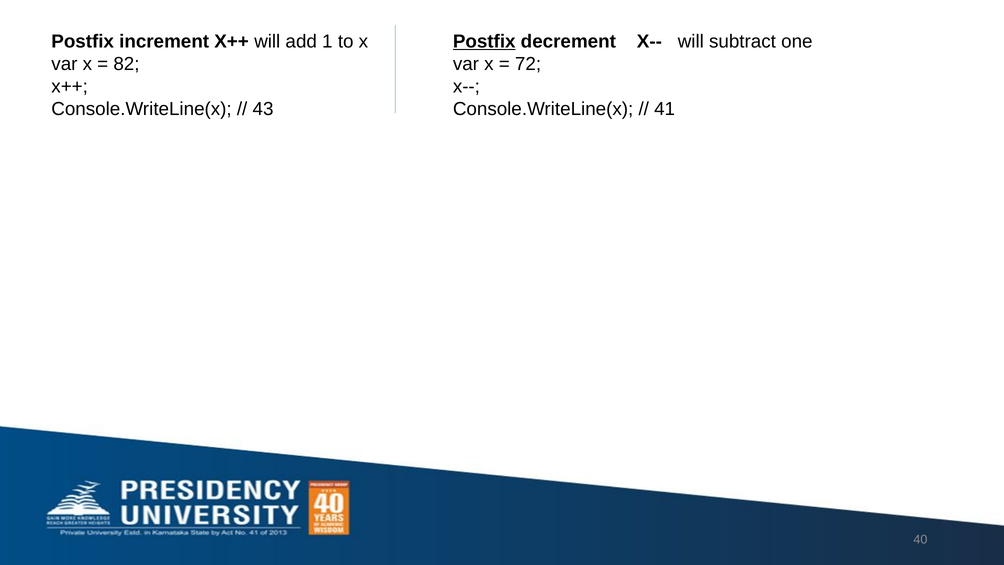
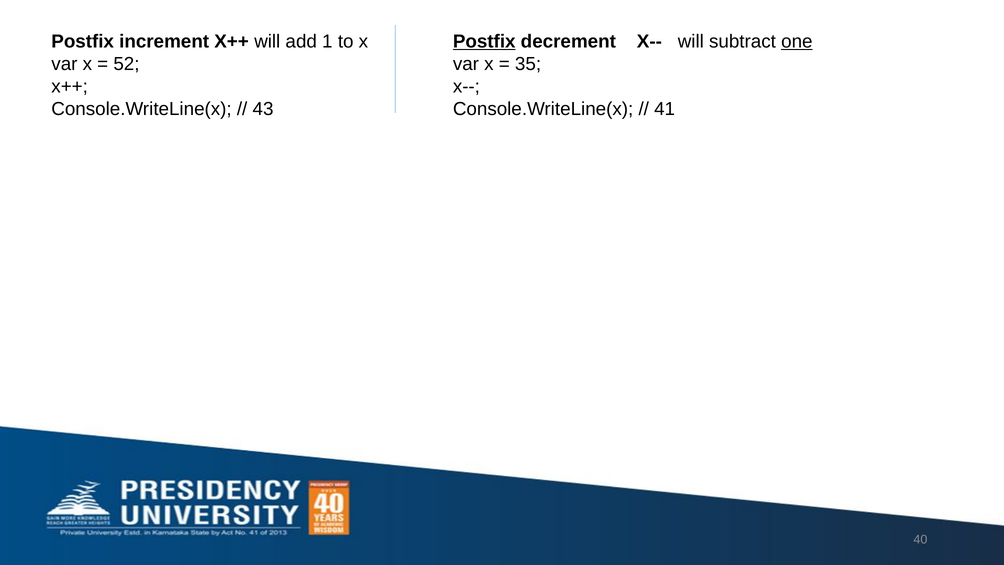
one underline: none -> present (797, 41)
82: 82 -> 52 (126, 64)
72: 72 -> 35 (528, 64)
